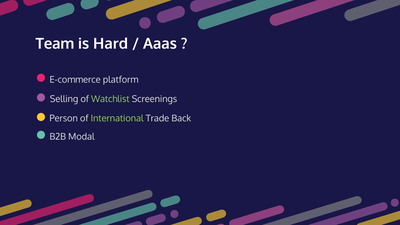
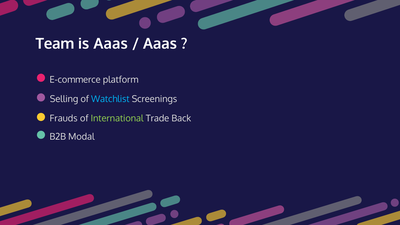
is Hard: Hard -> Aaas (111, 44)
Watchlist colour: light green -> light blue (110, 99)
Person: Person -> Frauds (64, 118)
